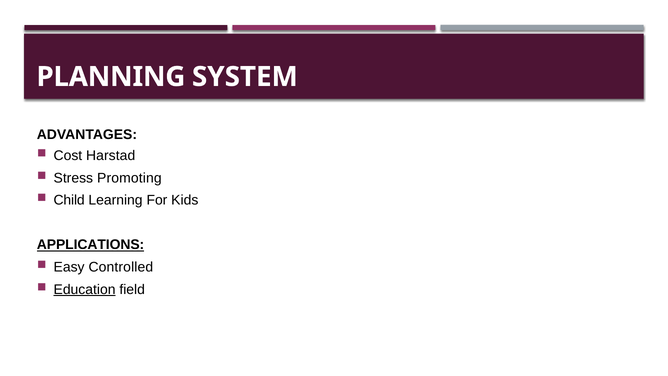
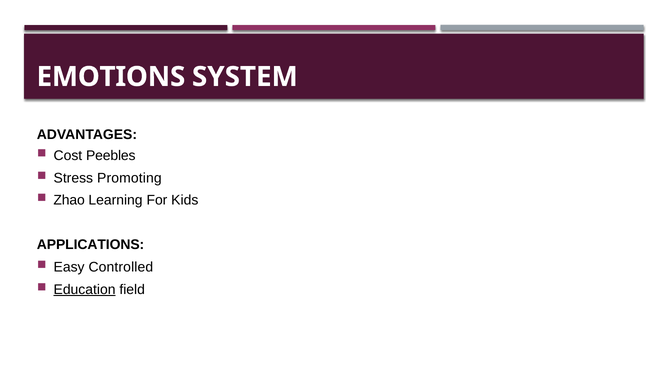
PLANNING: PLANNING -> EMOTIONS (111, 77)
Harstad: Harstad -> Peebles (111, 156)
Child: Child -> Zhao (69, 200)
APPLICATIONS underline: present -> none (91, 245)
